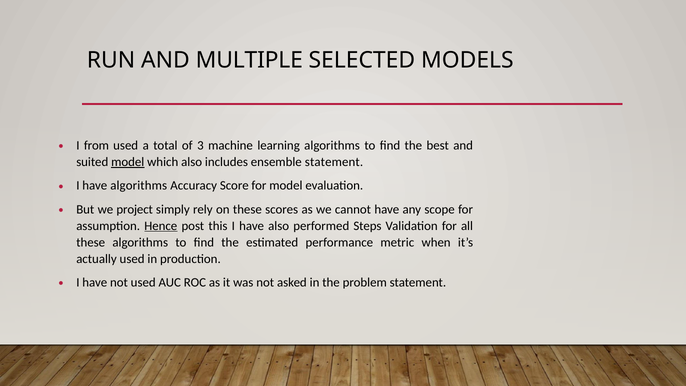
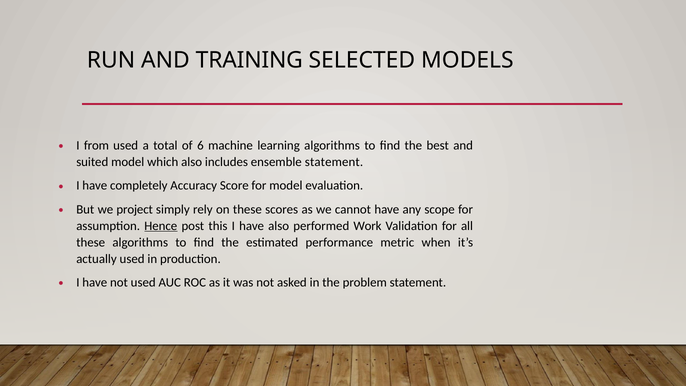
MULTIPLE: MULTIPLE -> TRAINING (249, 60)
3: 3 -> 6 (200, 145)
model underline: present -> none (128, 162)
have algorithms: algorithms -> completely (139, 186)
Steps: Steps -> Work (367, 226)
